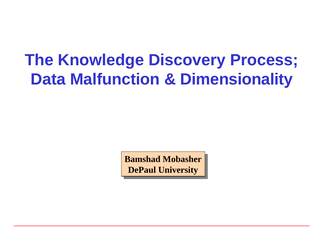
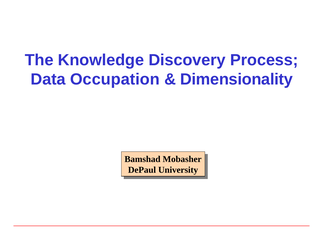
Malfunction: Malfunction -> Occupation (115, 79)
